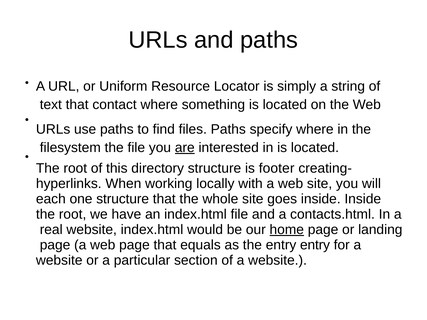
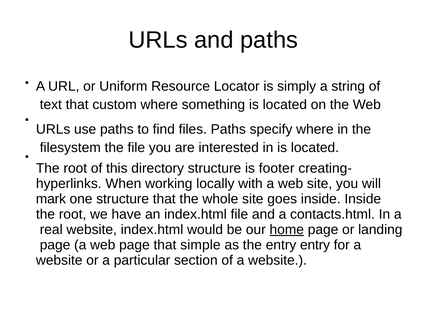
contact: contact -> custom (115, 105)
are underline: present -> none (185, 148)
each: each -> mark (51, 199)
equals: equals -> simple (200, 245)
